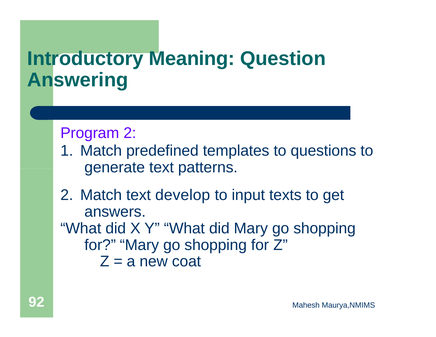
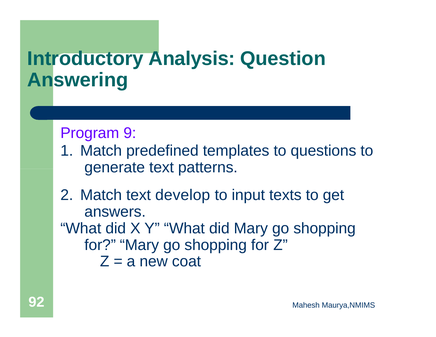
Meaning: Meaning -> Analysis (192, 58)
Program 2: 2 -> 9 (130, 133)
